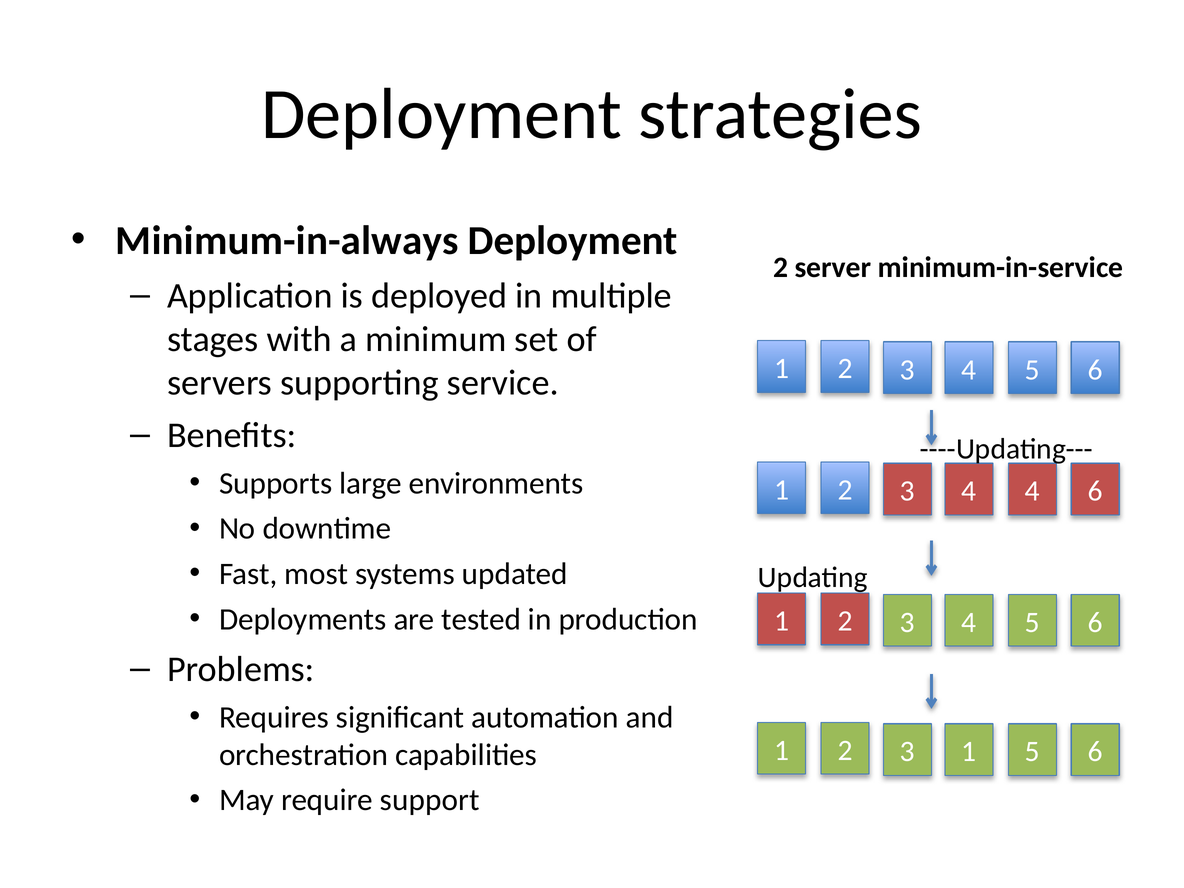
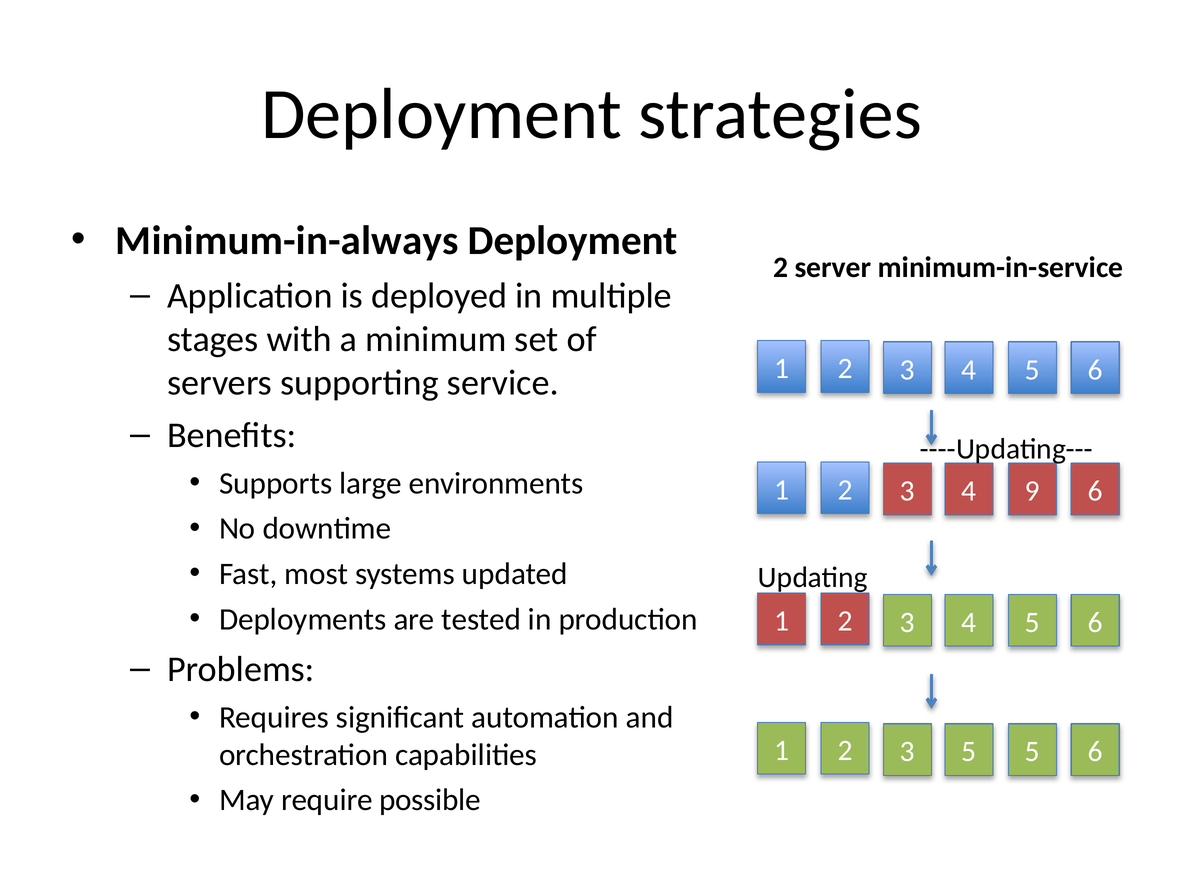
4 4: 4 -> 9 (1032, 491)
3 1: 1 -> 5 (969, 752)
support: support -> possible (430, 800)
